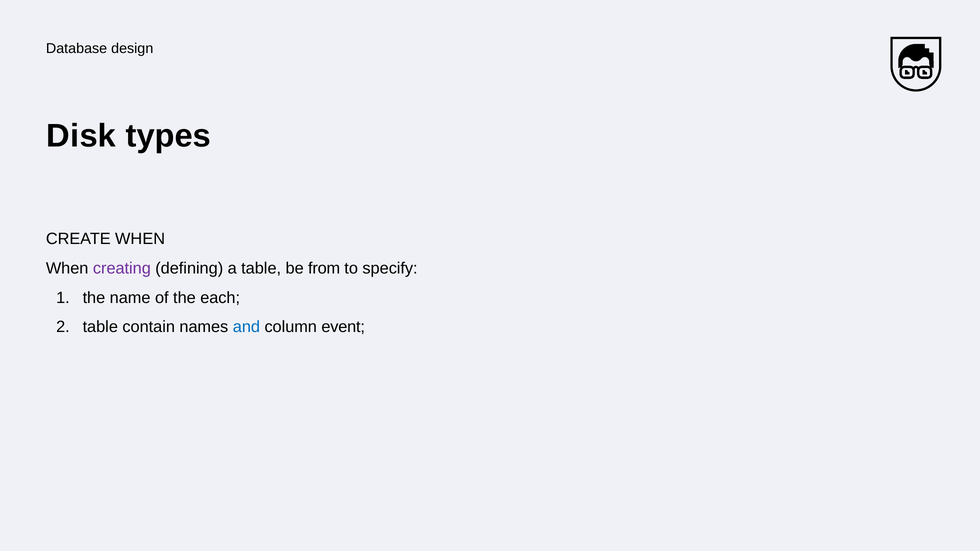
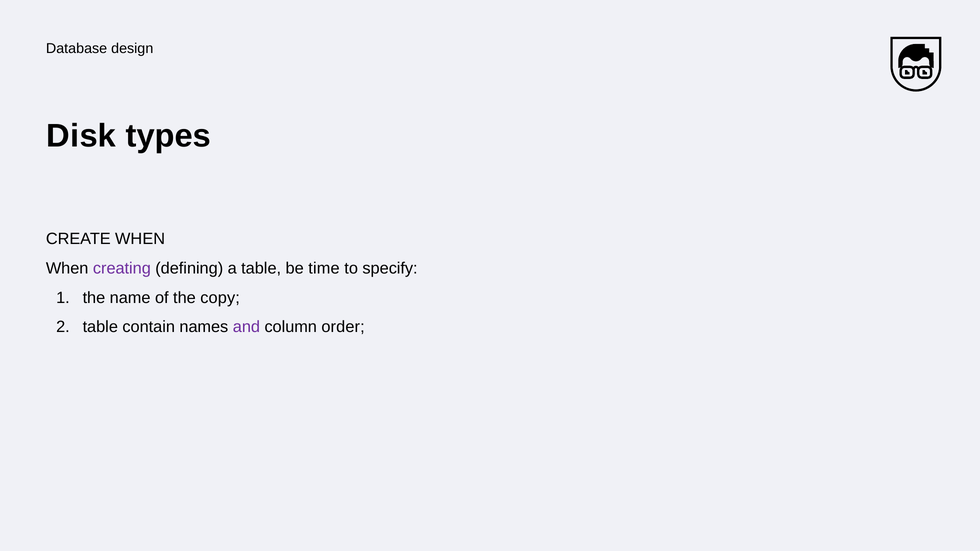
from: from -> time (324, 268)
each: each -> copy (220, 298)
and colour: blue -> purple (246, 327)
event: event -> order (343, 327)
